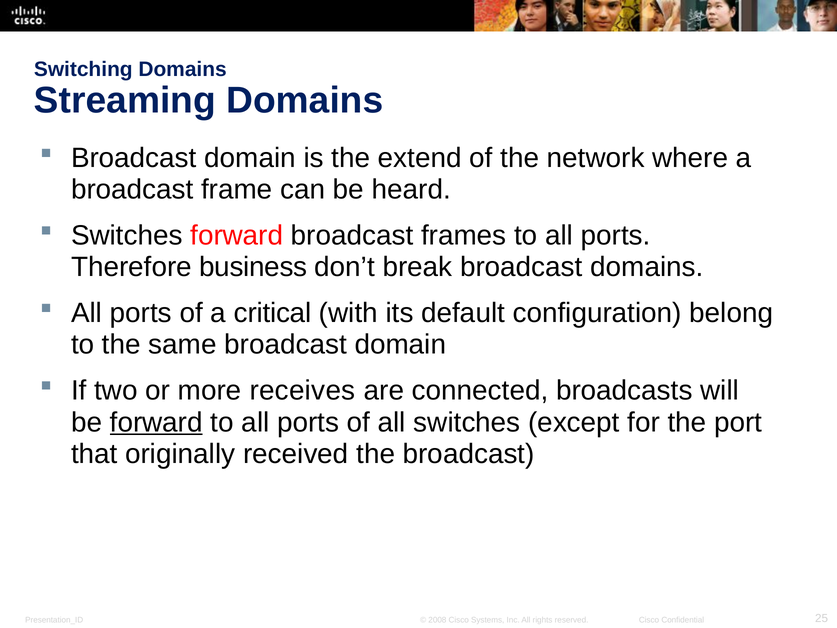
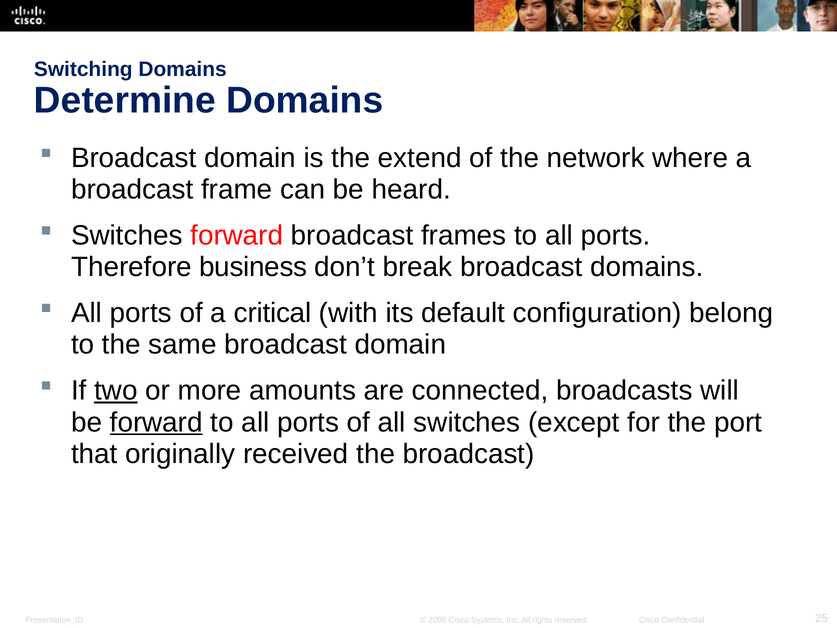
Streaming: Streaming -> Determine (125, 100)
two underline: none -> present (116, 390)
receives: receives -> amounts (303, 390)
